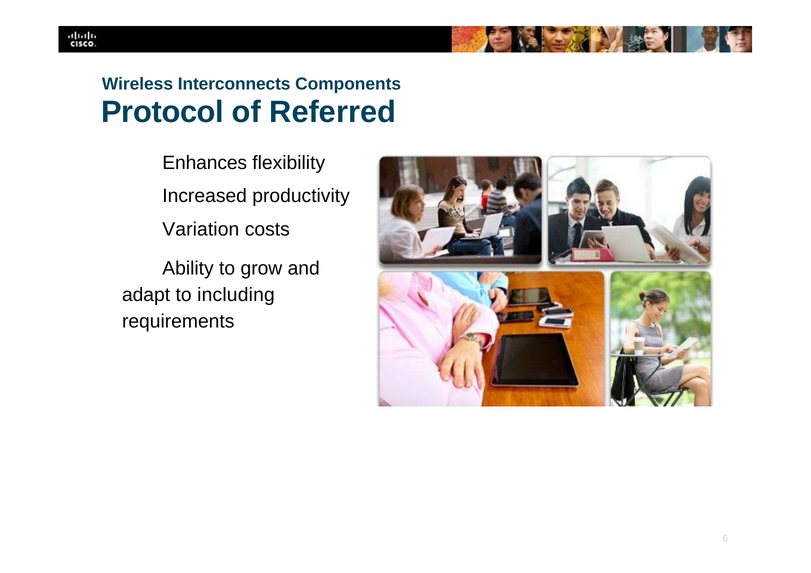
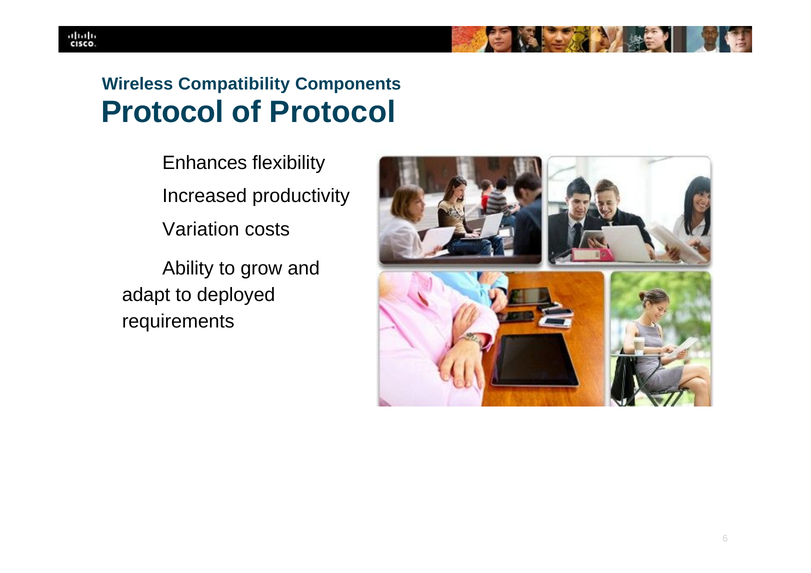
Interconnects: Interconnects -> Compatibility (234, 84)
of Referred: Referred -> Protocol (333, 112)
including: including -> deployed (236, 295)
